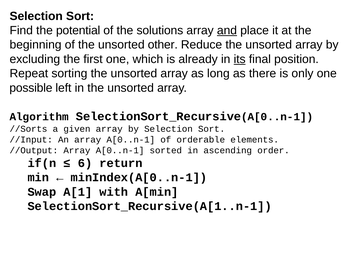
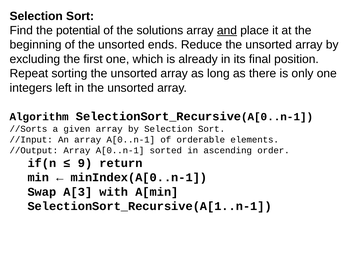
other: other -> ends (163, 45)
its underline: present -> none (240, 59)
possible: possible -> integers (31, 88)
6: 6 -> 9 (85, 163)
A[1: A[1 -> A[3 (78, 192)
